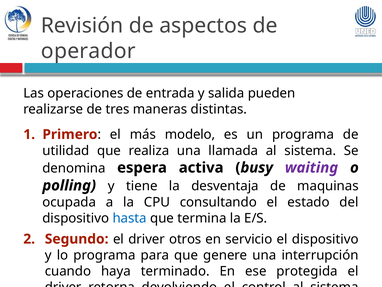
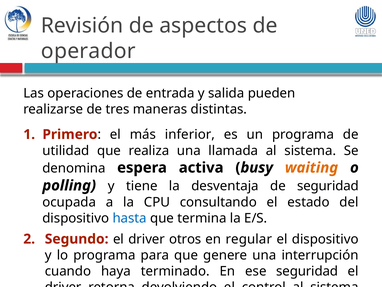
modelo: modelo -> inferior (190, 134)
waiting colour: purple -> orange (311, 167)
de maquinas: maquinas -> seguridad (328, 186)
servicio: servicio -> regular (249, 239)
ese protegida: protegida -> seguridad (307, 271)
